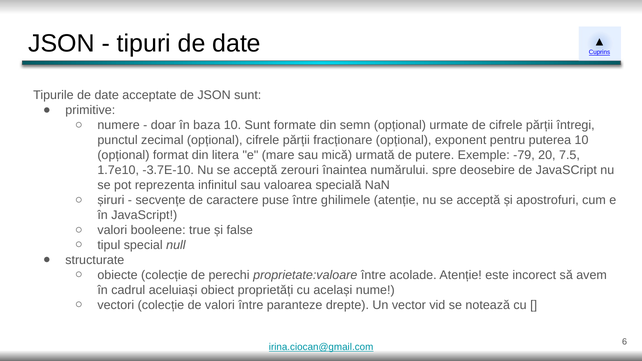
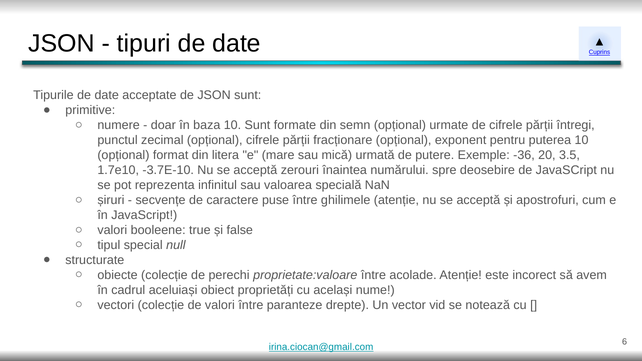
-79: -79 -> -36 (524, 155)
7.5: 7.5 -> 3.5 (569, 155)
